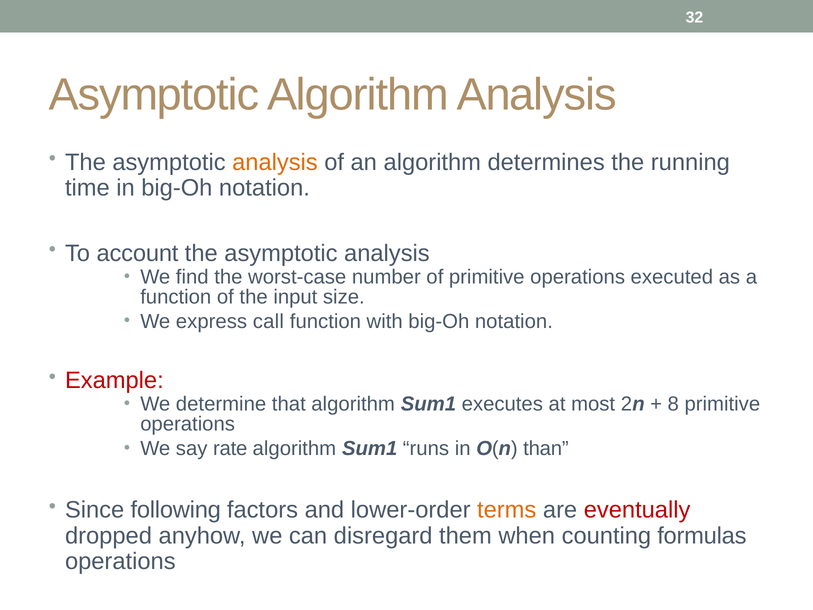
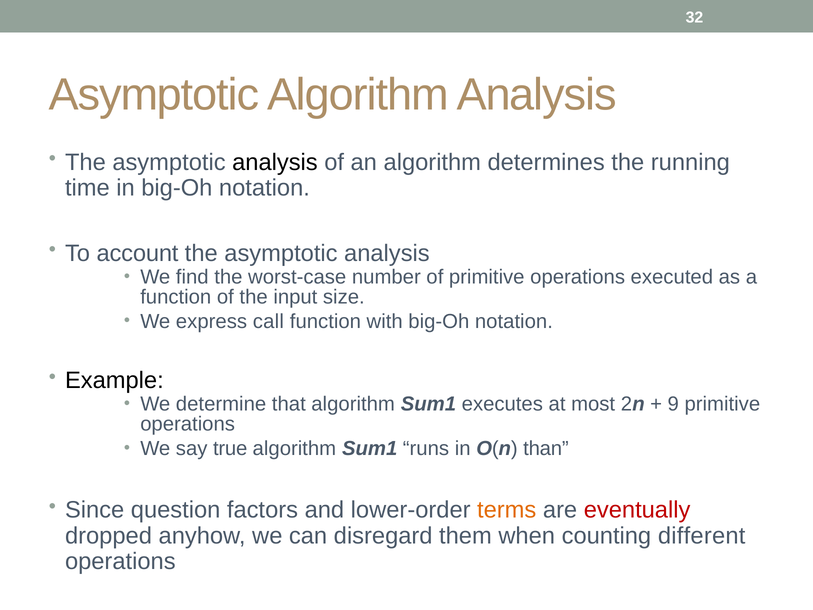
analysis colour: orange -> black (275, 162)
Example colour: red -> black (114, 380)
8: 8 -> 9 (673, 404)
rate: rate -> true (230, 448)
following: following -> question (176, 510)
formulas: formulas -> different (702, 536)
